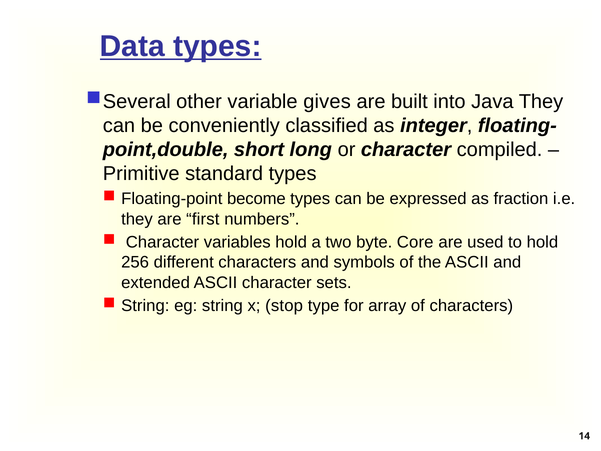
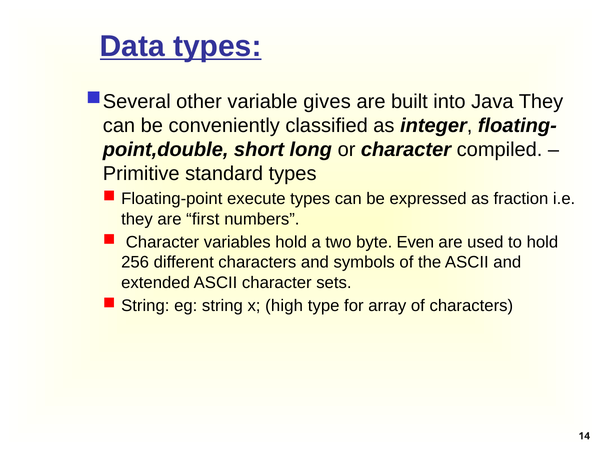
become: become -> execute (256, 199)
Core: Core -> Even (415, 242)
stop: stop -> high (284, 306)
